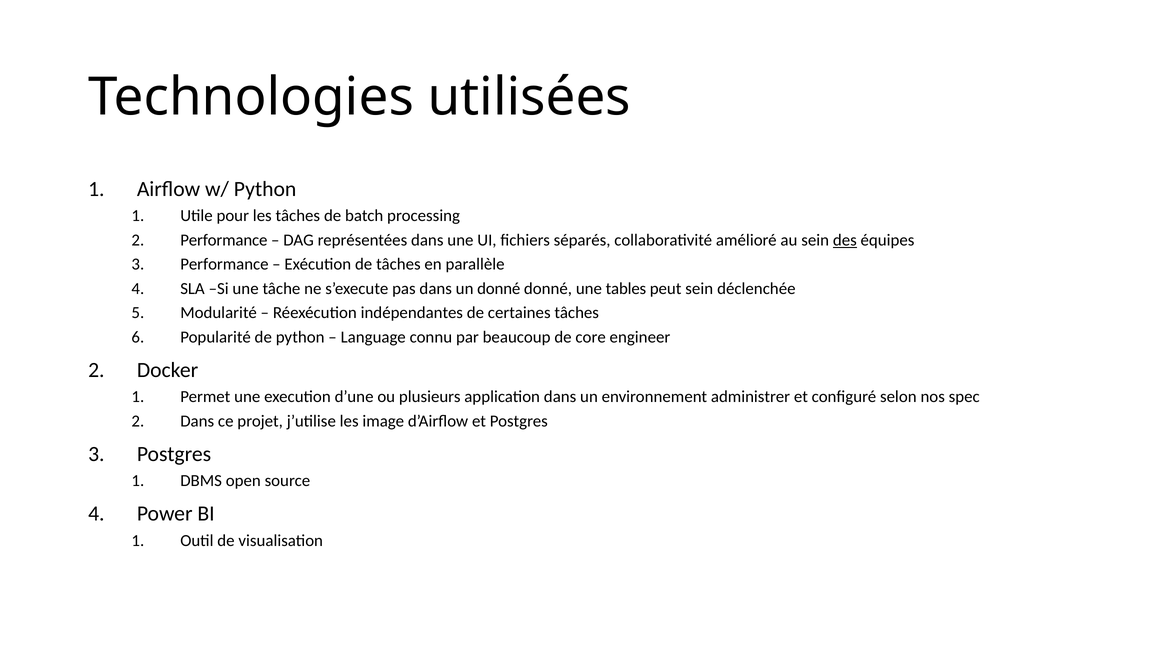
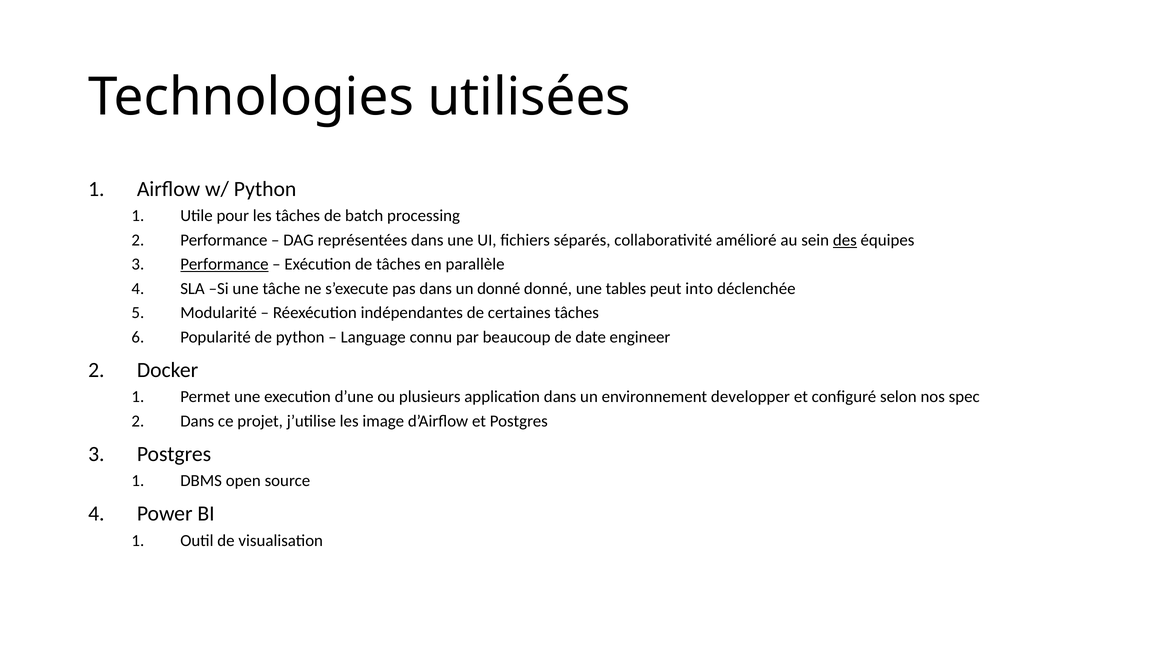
Performance underline: none -> present (224, 264)
peut sein: sein -> into (699, 289)
core: core -> date (591, 337)
administrer: administrer -> developper (750, 397)
